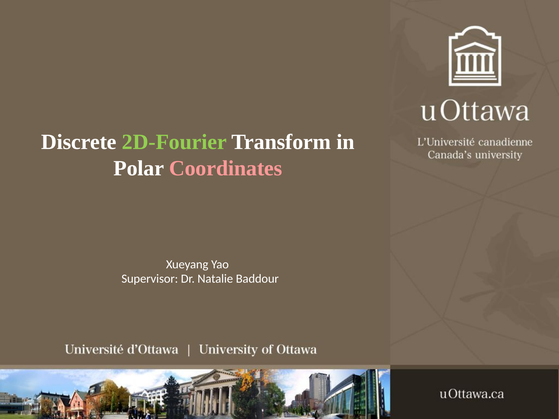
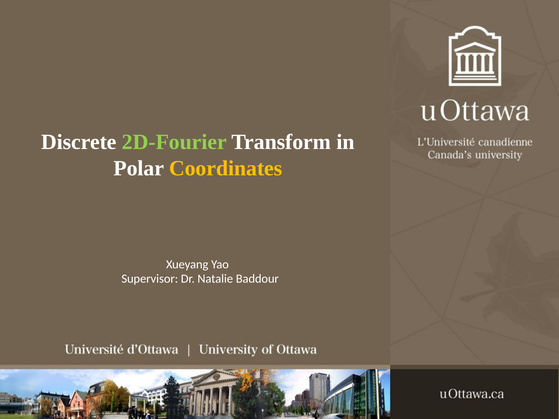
Coordinates colour: pink -> yellow (226, 168)
